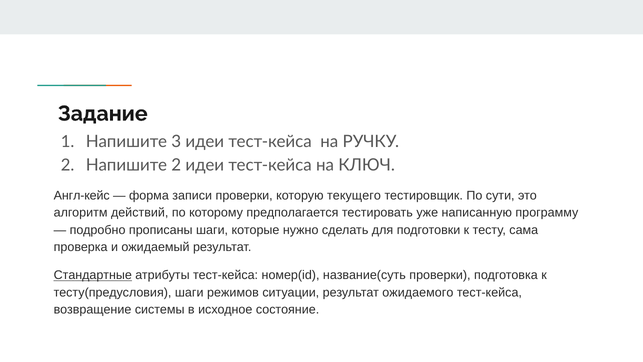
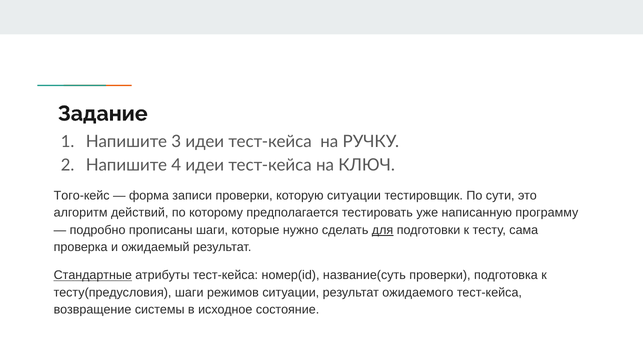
Напишите 2: 2 -> 4 (176, 165)
Англ-кейс: Англ-кейс -> Того-кейс (82, 195)
которую текущего: текущего -> ситуации (354, 195)
для underline: none -> present (383, 230)
